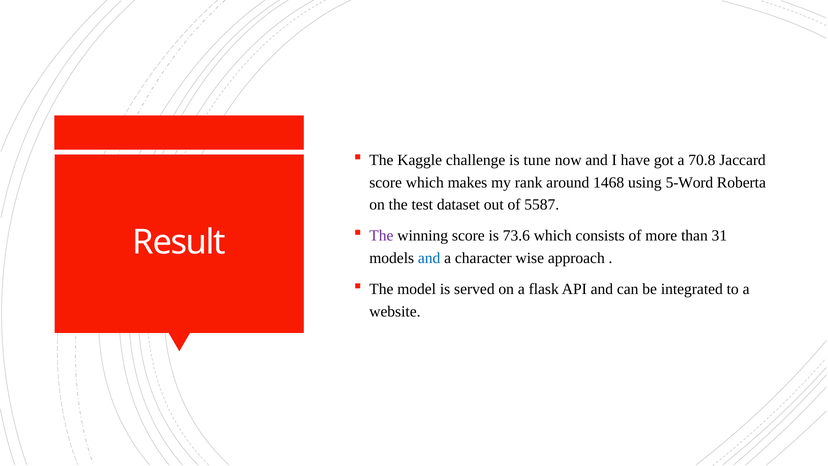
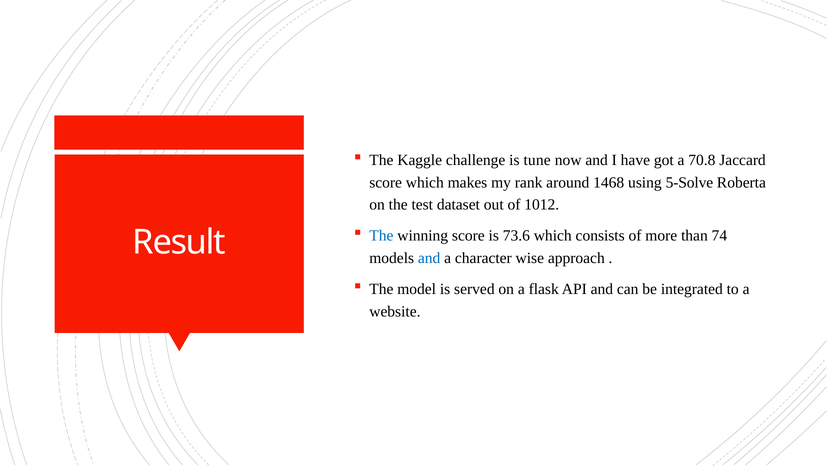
5-Word: 5-Word -> 5-Solve (689, 182)
5587: 5587 -> 1012 (542, 205)
The colour: purple -> blue (381, 236)
31: 31 -> 74 (719, 236)
